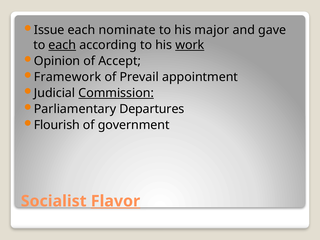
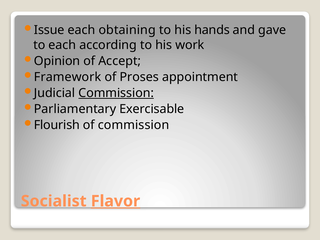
nominate: nominate -> obtaining (127, 30)
major: major -> hands (212, 30)
each underline: present -> none (62, 45)
work underline: present -> none (190, 45)
Prevail: Prevail -> Proses (139, 77)
Departures: Departures -> Exercisable (152, 109)
of government: government -> commission (134, 125)
